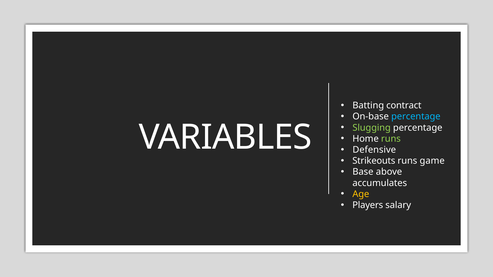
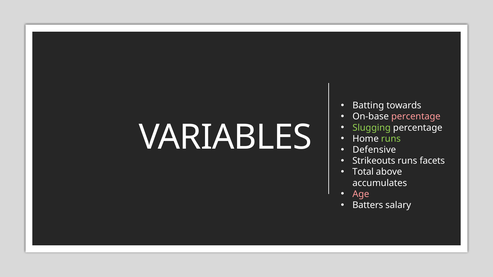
contract: contract -> towards (404, 106)
percentage colour: light blue -> pink (416, 117)
game: game -> facets (432, 161)
Base: Base -> Total (363, 172)
Age colour: yellow -> pink (361, 194)
Players: Players -> Batters (368, 205)
